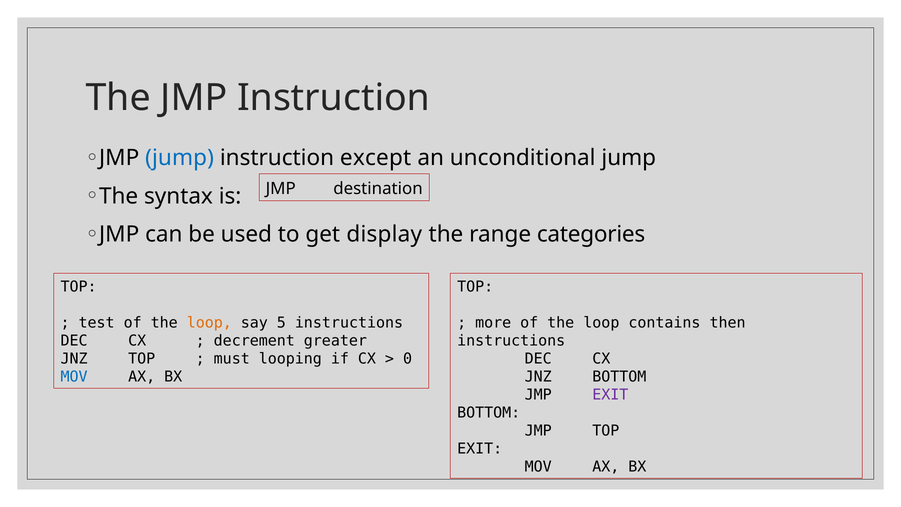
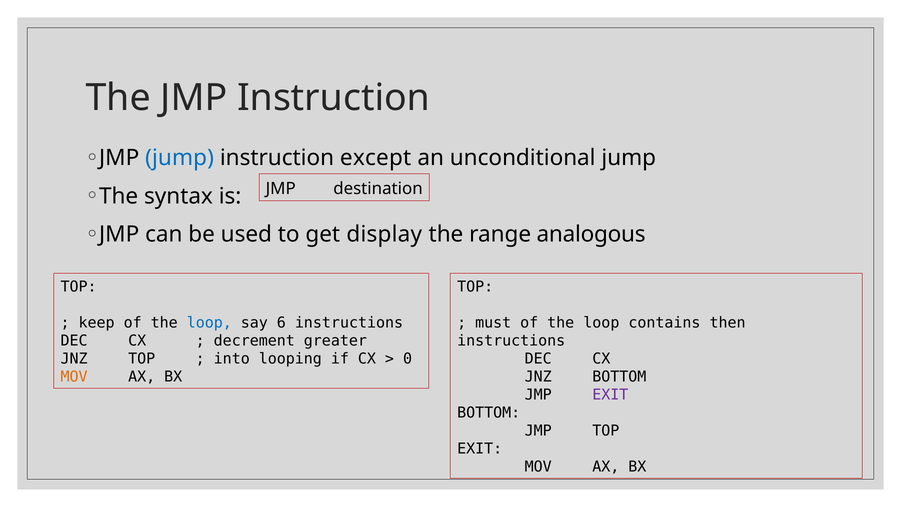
categories: categories -> analogous (591, 234)
test: test -> keep (97, 323)
loop colour: orange -> blue (209, 323)
5: 5 -> 6 (281, 323)
more: more -> must (493, 323)
must: must -> into (232, 359)
MOV colour: blue -> orange (74, 377)
